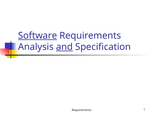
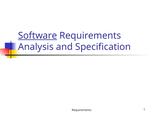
and underline: present -> none (64, 47)
